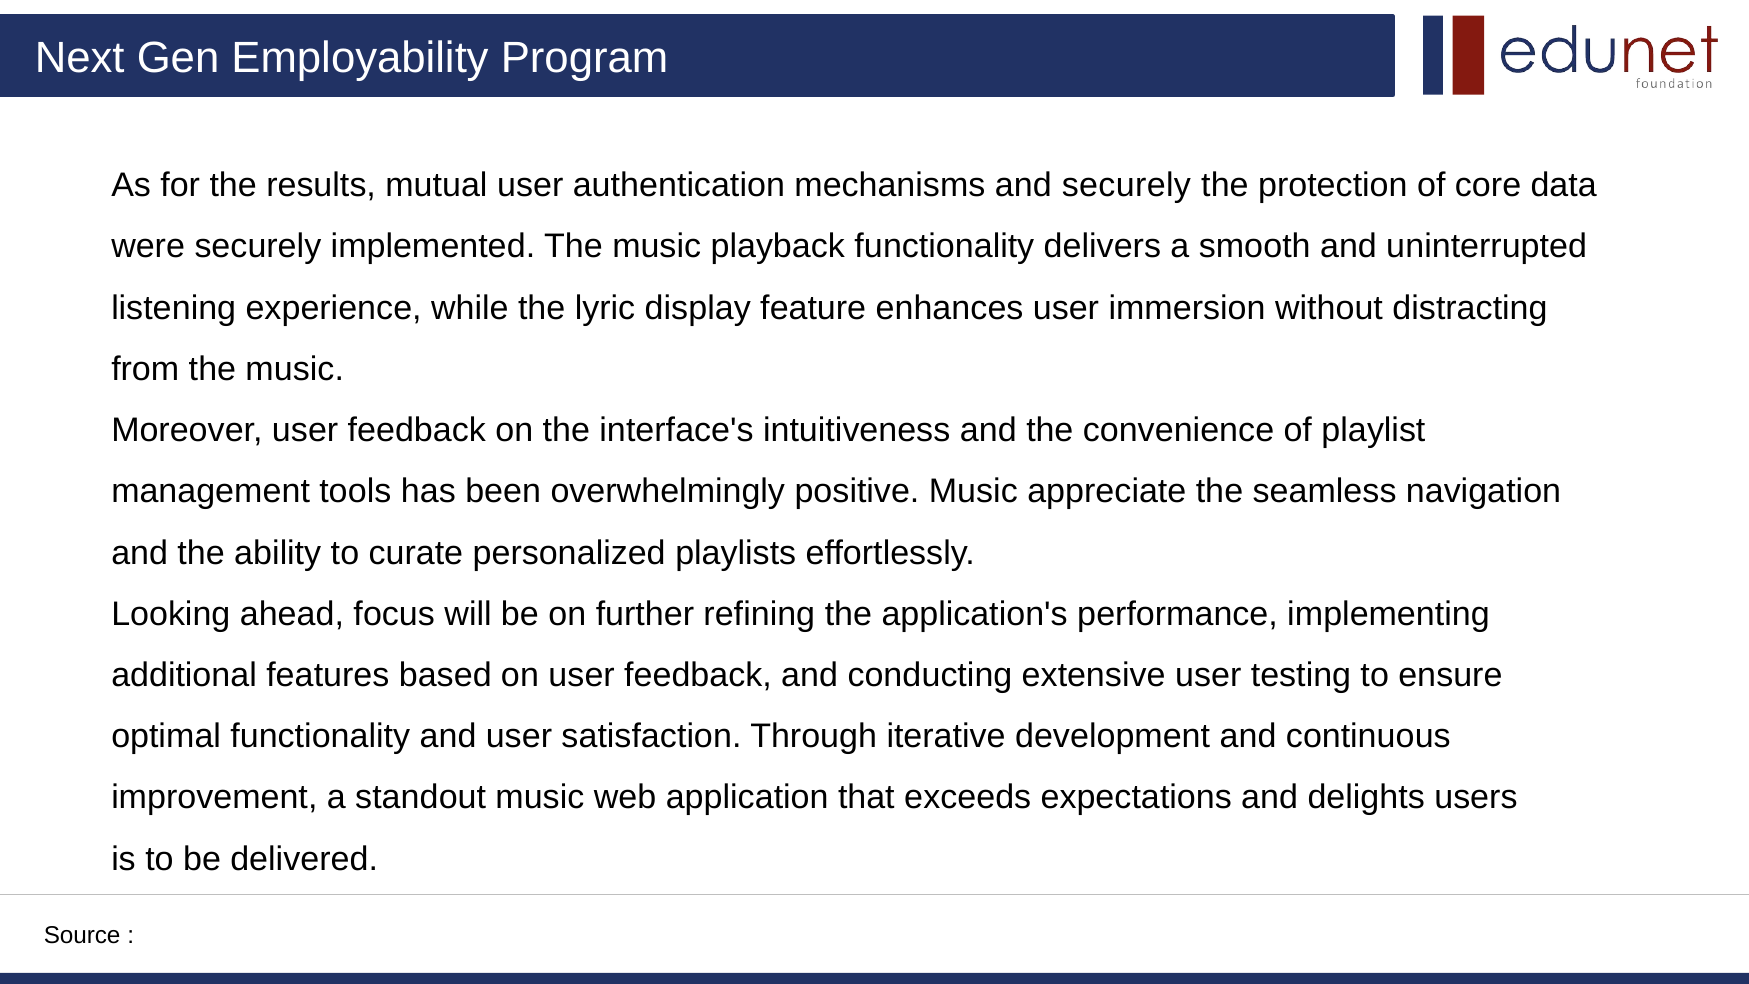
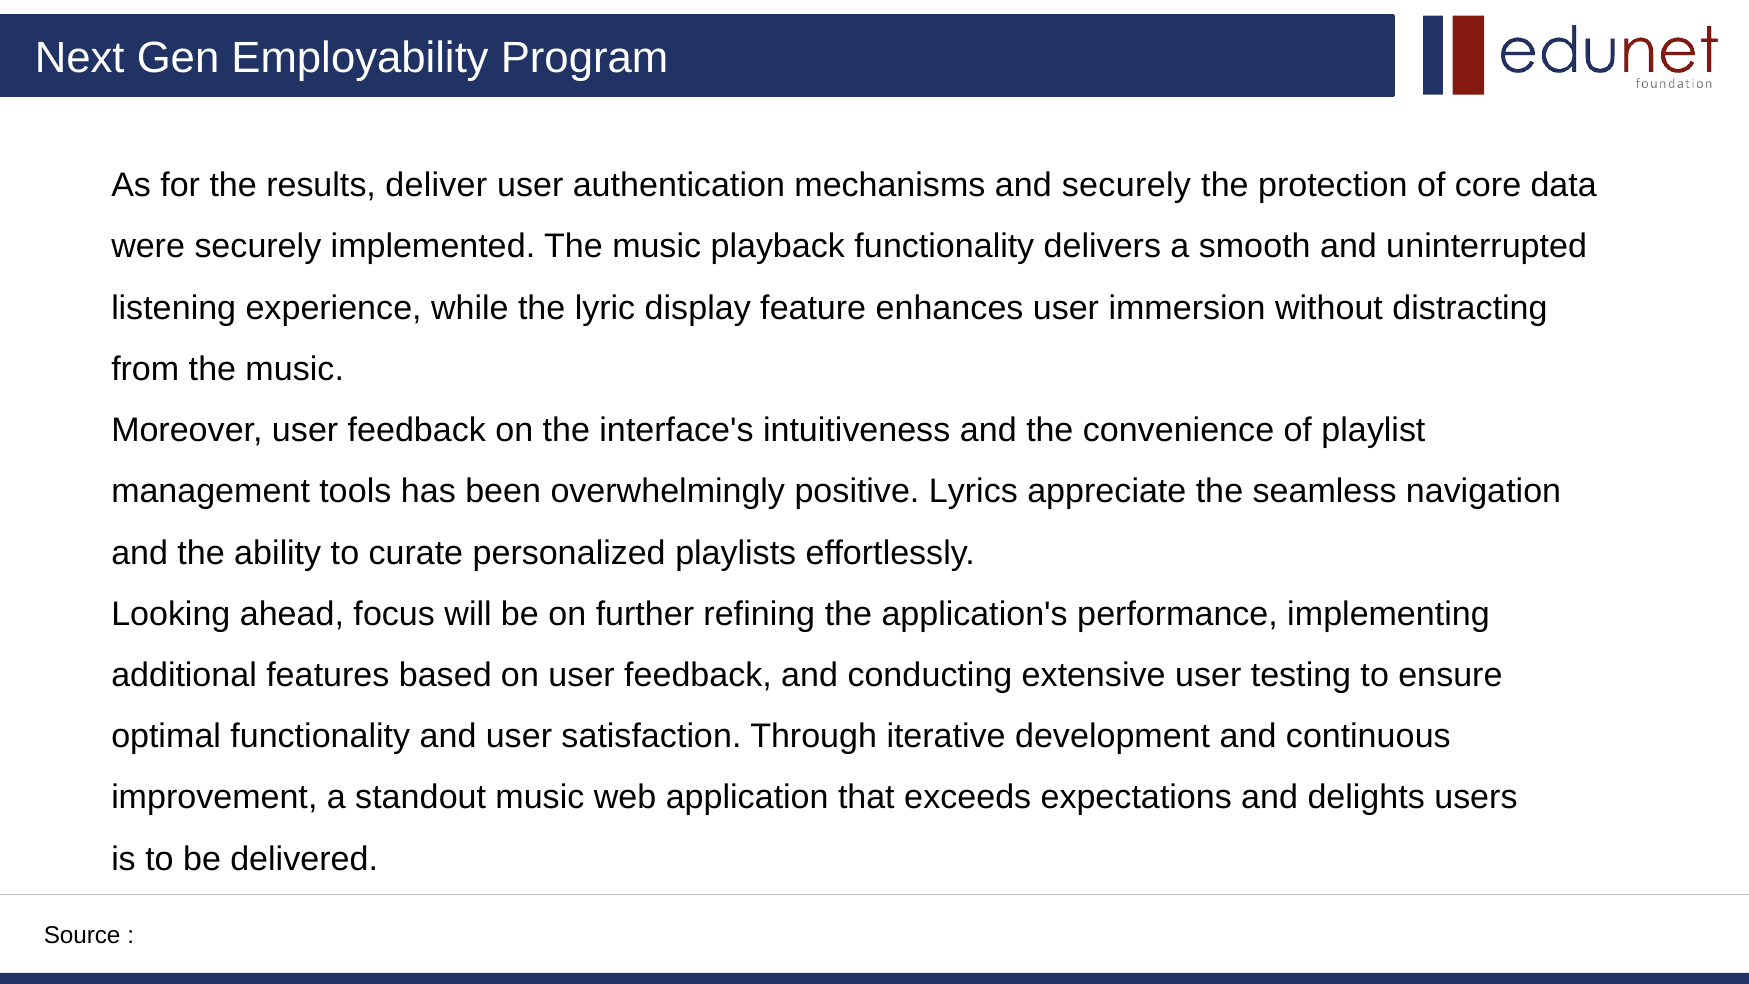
mutual: mutual -> deliver (436, 185)
positive Music: Music -> Lyrics (973, 492)
